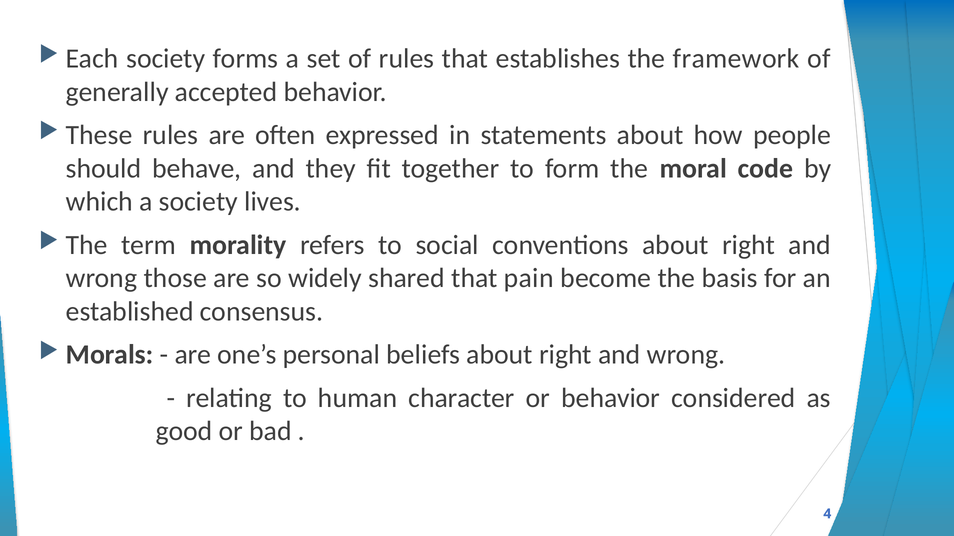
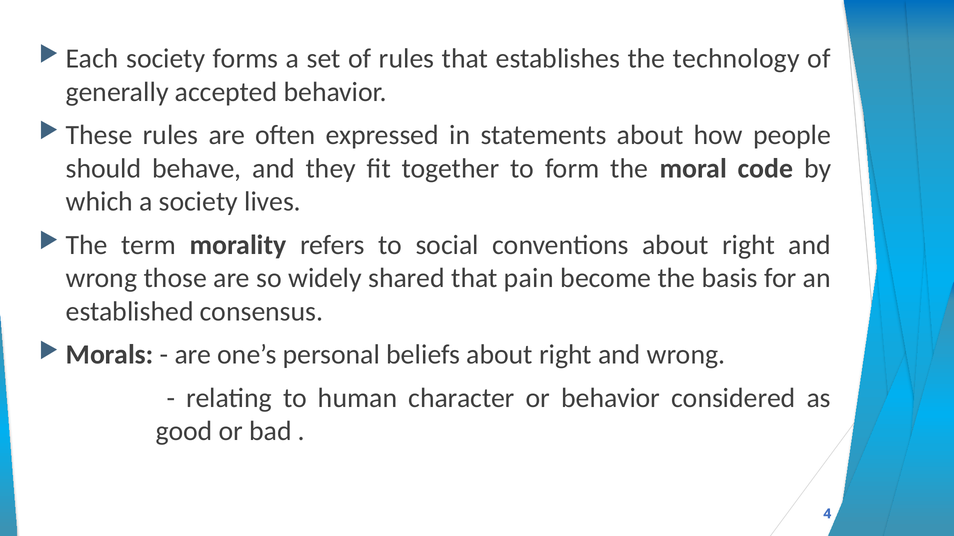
framework: framework -> technology (736, 59)
